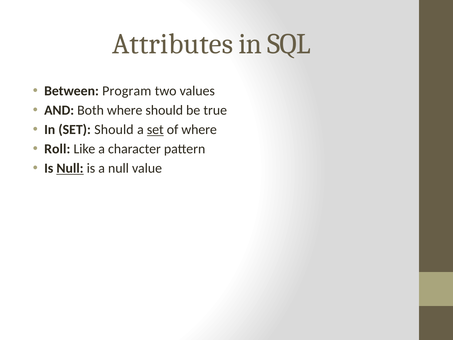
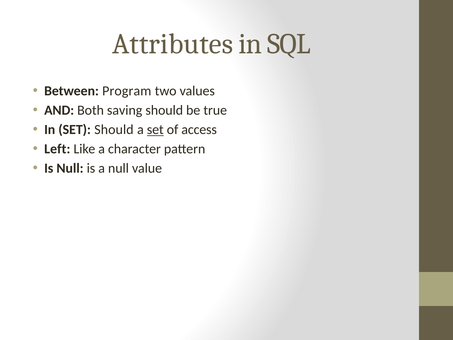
Both where: where -> saving (125, 110)
of where: where -> access (199, 130)
Roll: Roll -> Left (57, 149)
Null underline: present -> none (70, 168)
